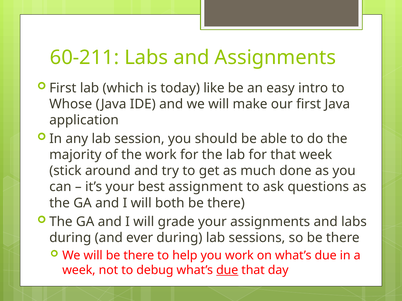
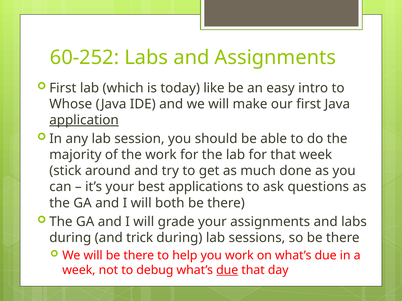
60-211: 60-211 -> 60-252 (85, 58)
application underline: none -> present (84, 120)
assignment: assignment -> applications (206, 187)
ever: ever -> trick (140, 238)
